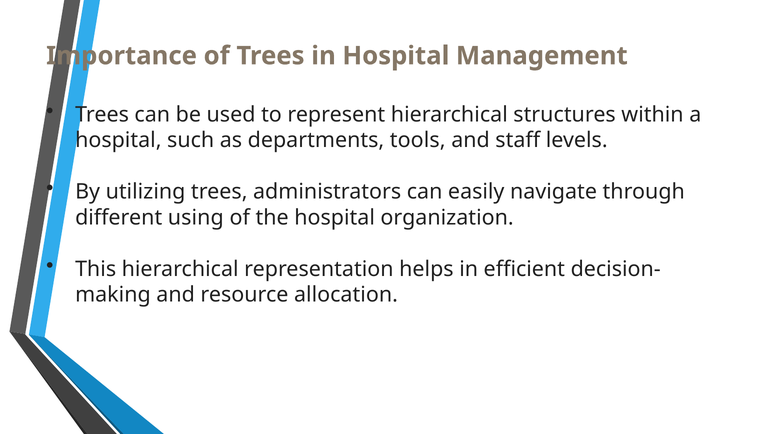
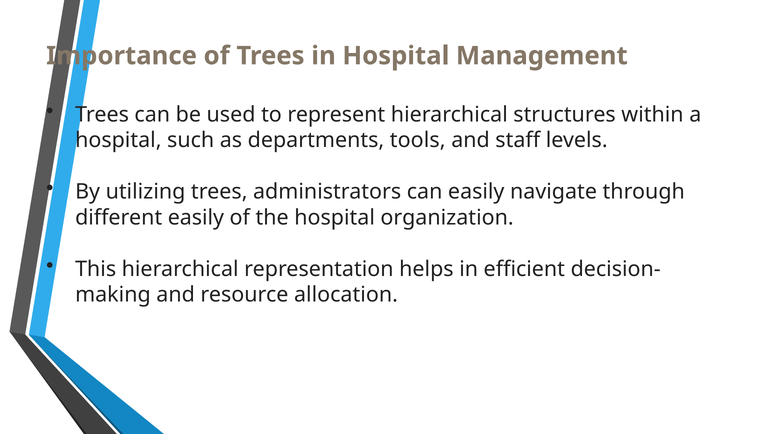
different using: using -> easily (196, 218)
